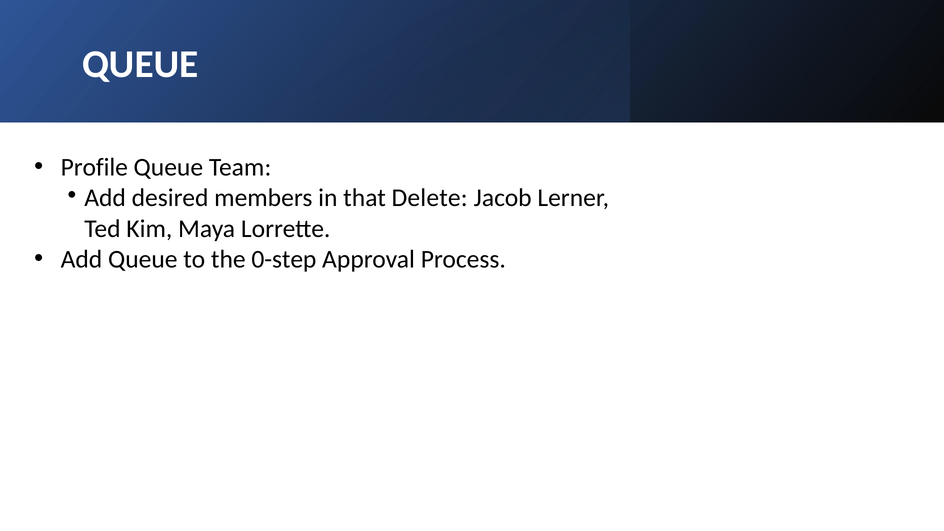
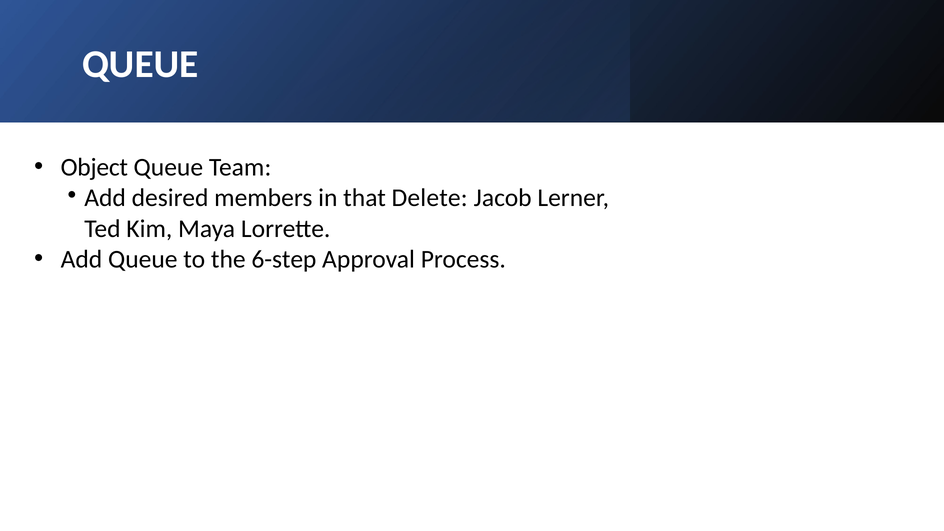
Profile: Profile -> Object (94, 167)
0-step: 0-step -> 6-step (284, 259)
